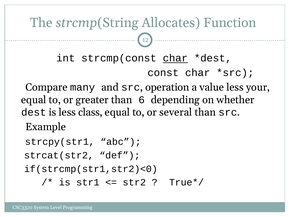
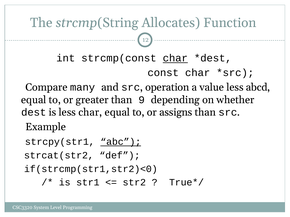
your: your -> abcd (258, 88)
6: 6 -> 9 (142, 100)
less class: class -> char (90, 113)
several: several -> assigns (176, 113)
abc underline: none -> present (121, 142)
